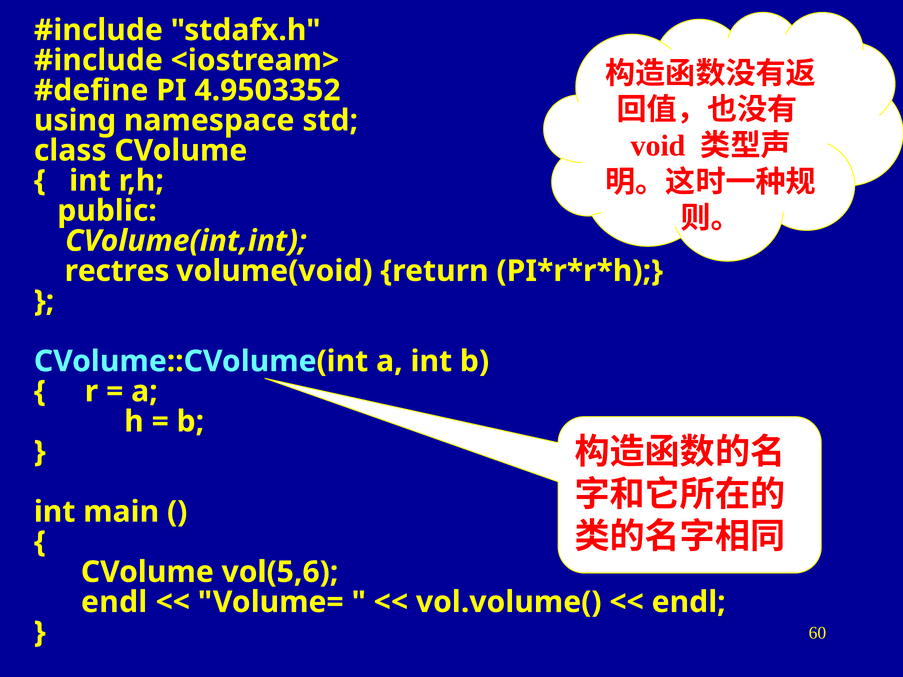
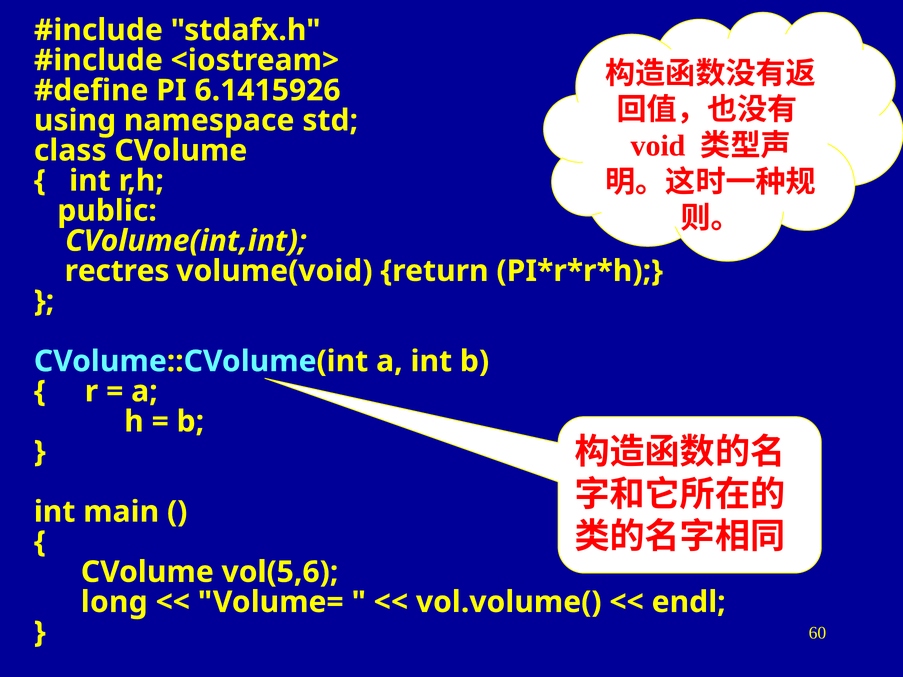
4.9503352: 4.9503352 -> 6.1415926 (268, 90)
endl: endl -> long (114, 602)
